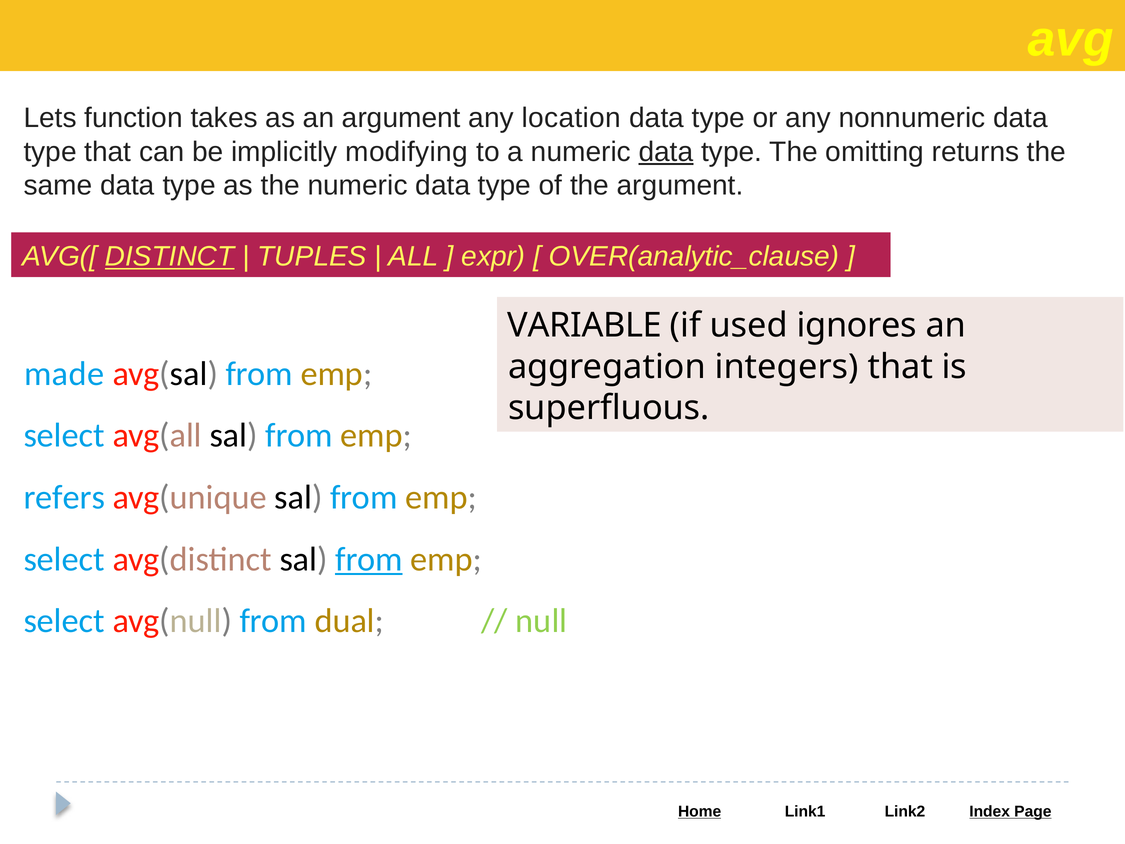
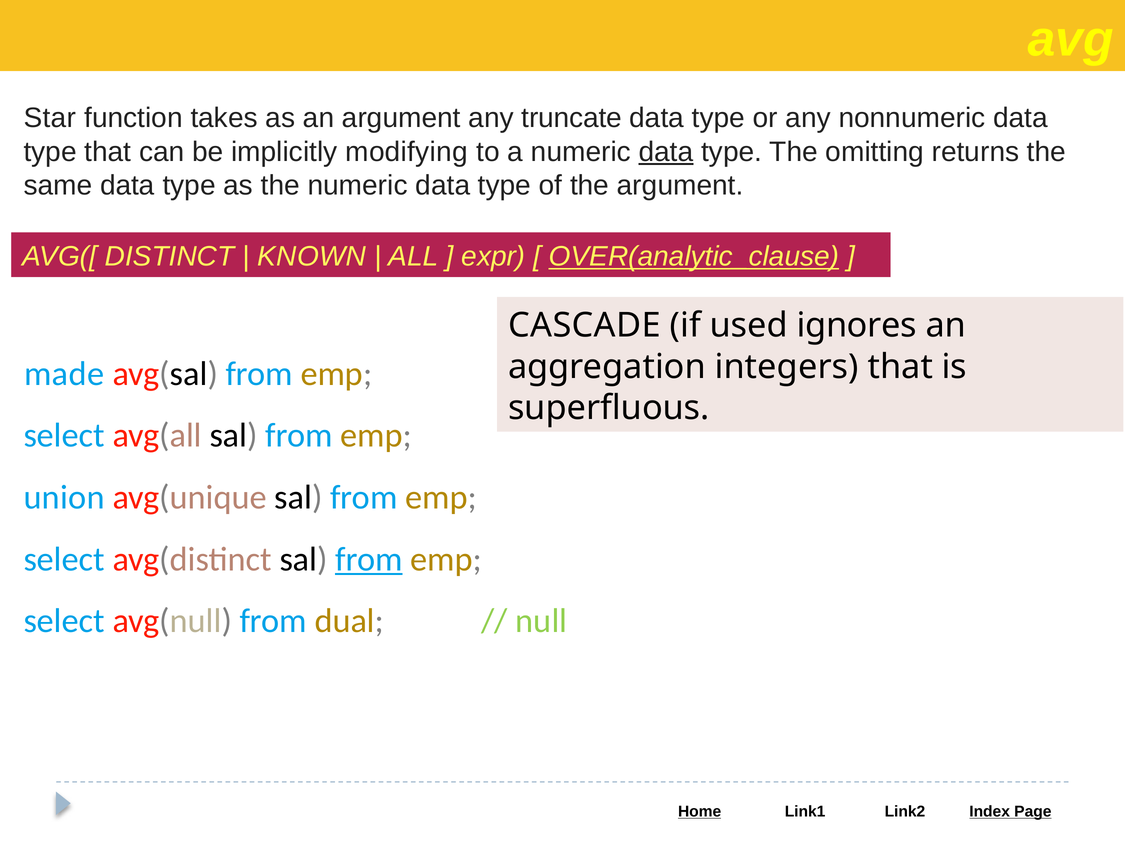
Lets: Lets -> Star (50, 118)
location: location -> truncate (572, 118)
DISTINCT underline: present -> none (170, 257)
TUPLES: TUPLES -> KNOWN (312, 257)
OVER(analytic_clause underline: none -> present (694, 257)
VARIABLE: VARIABLE -> CASCADE (584, 325)
refers: refers -> union (64, 497)
